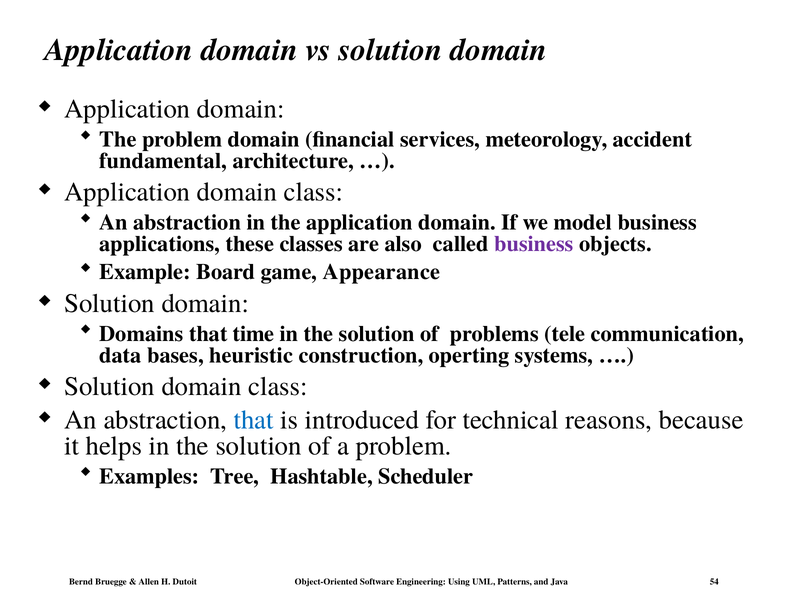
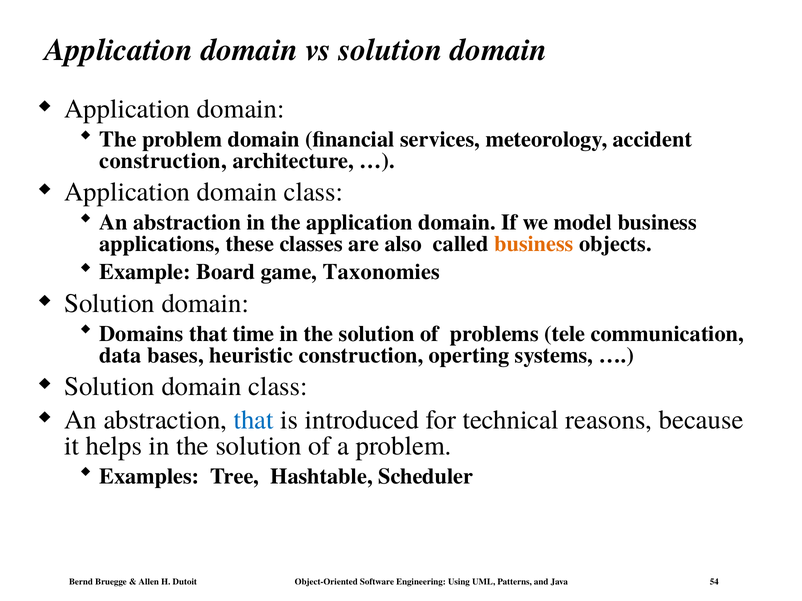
fundamental: fundamental -> construction (163, 161)
business colour: purple -> orange (534, 244)
Appearance: Appearance -> Taxonomies (381, 272)
